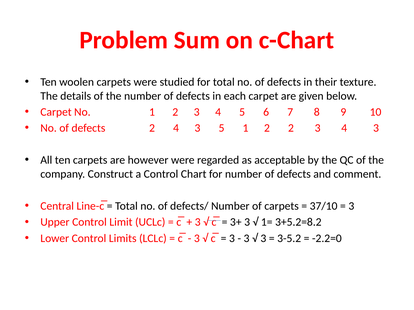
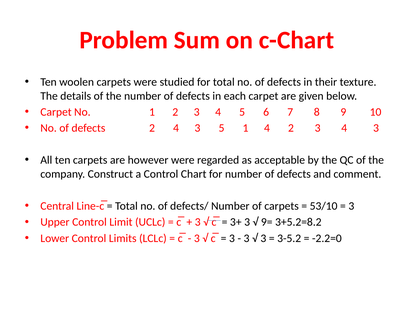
5 1 2: 2 -> 4 (267, 128)
37/10: 37/10 -> 53/10 (324, 206)
1=: 1= -> 9= (267, 223)
